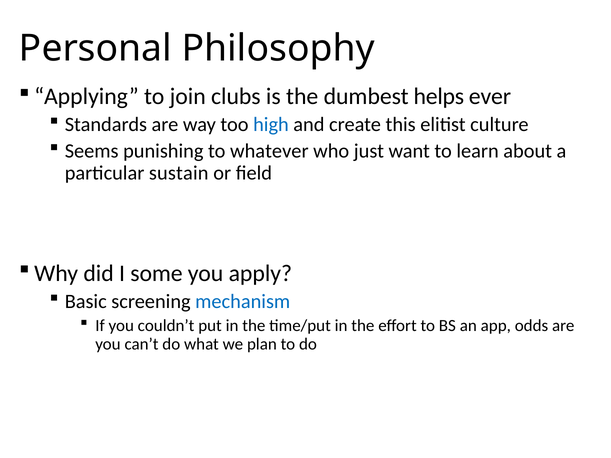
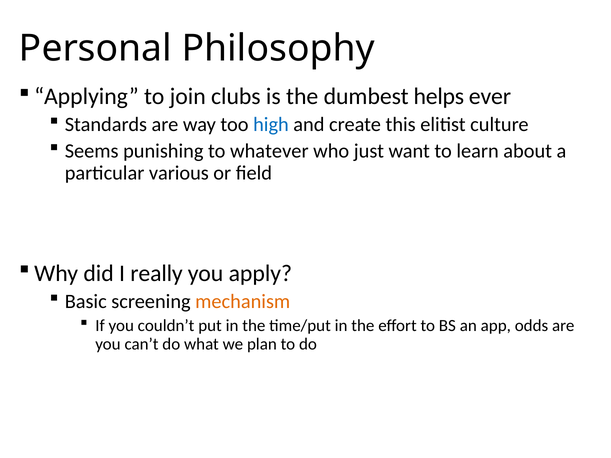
sustain: sustain -> various (179, 173)
some: some -> really (157, 273)
mechanism colour: blue -> orange (243, 301)
